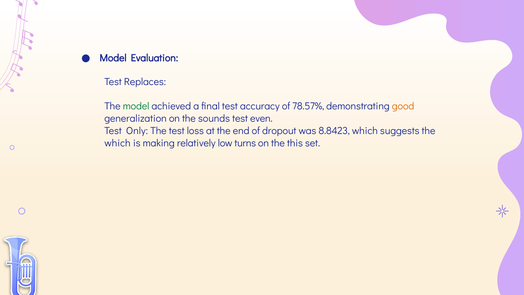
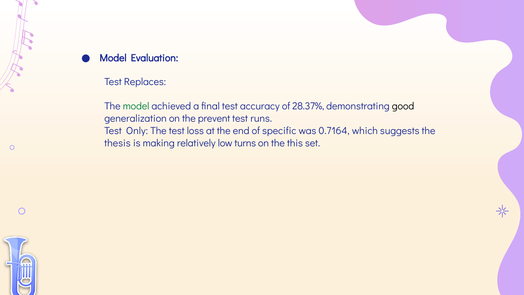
78.57%: 78.57% -> 28.37% (308, 106)
good colour: orange -> black (403, 106)
sounds: sounds -> prevent (214, 118)
even: even -> runs (261, 118)
dropout: dropout -> specific (279, 131)
8.8423: 8.8423 -> 0.7164 (334, 131)
which: which -> thesis (117, 143)
